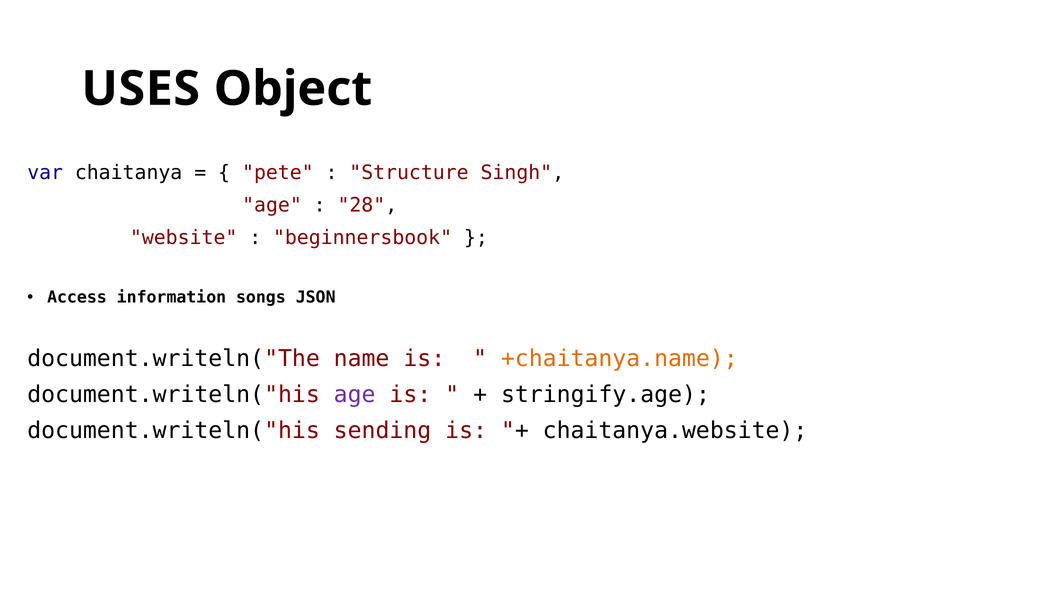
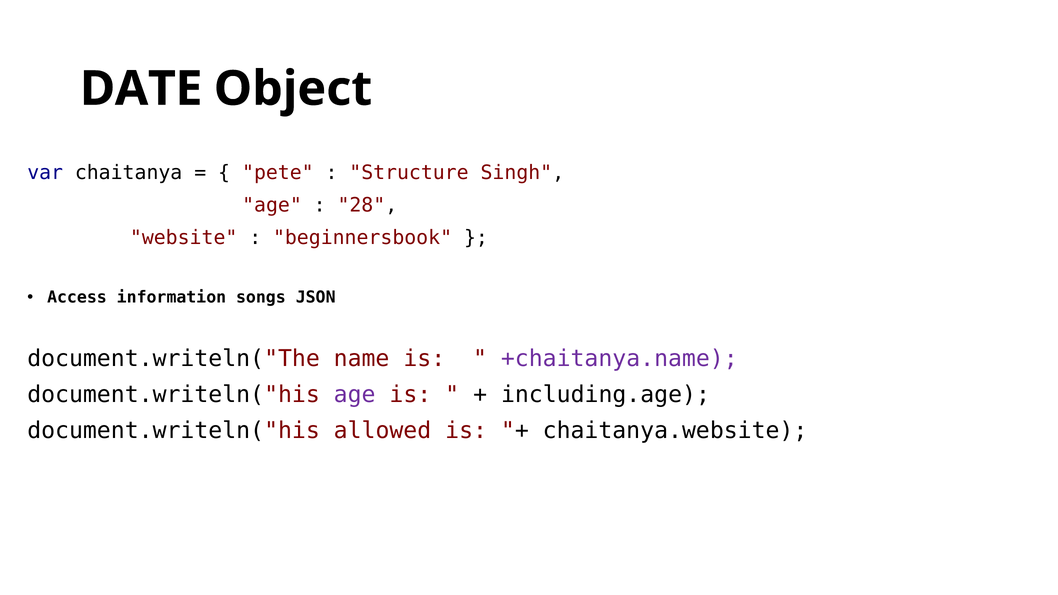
USES: USES -> DATE (141, 89)
+chaitanya.name colour: orange -> purple (619, 359)
stringify.age: stringify.age -> including.age (605, 395)
sending: sending -> allowed (382, 431)
